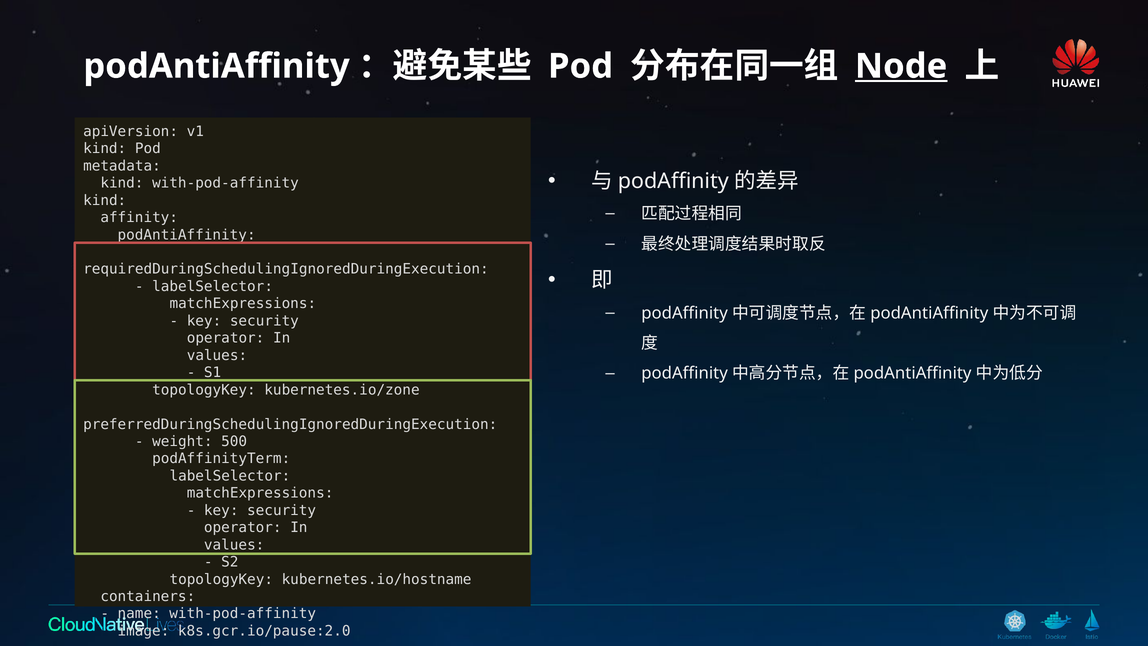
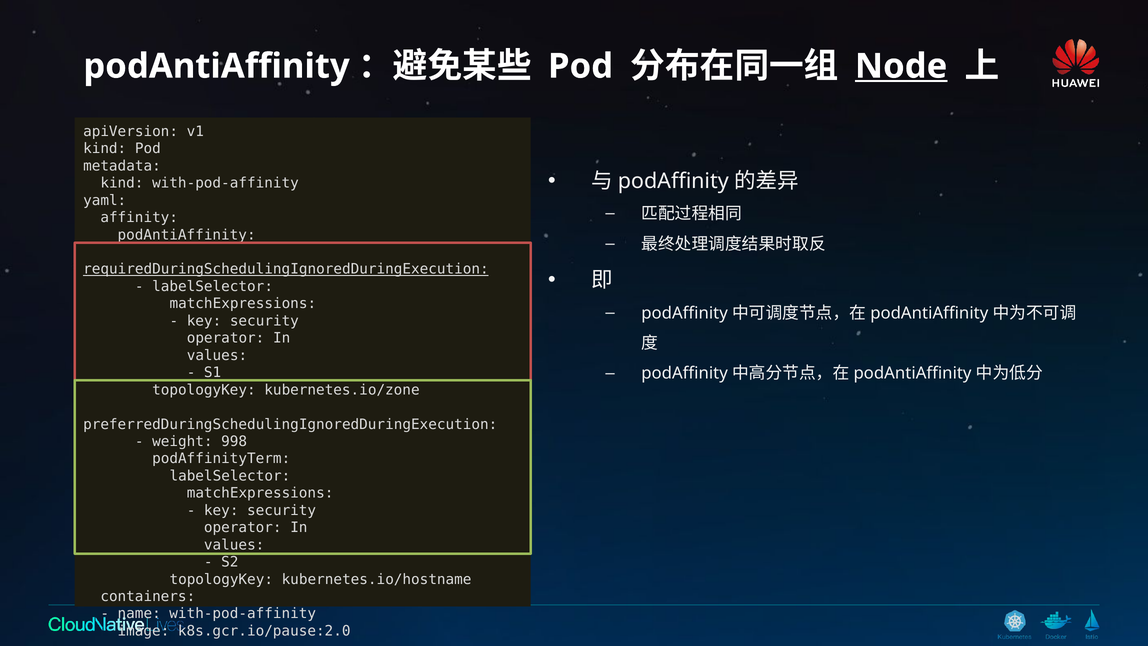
kind: kind -> yaml (105, 200)
requiredDuringSchedulingIgnoredDuringExecution underline: none -> present (286, 269)
500: 500 -> 998 (234, 441)
